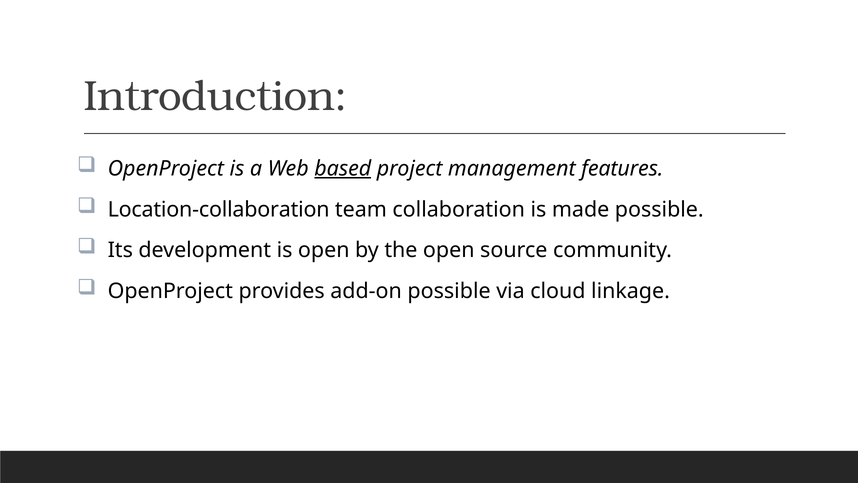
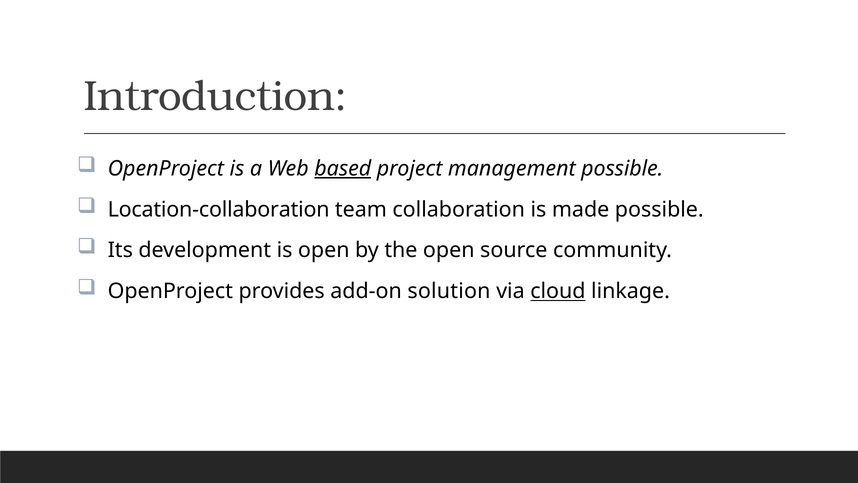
management features: features -> possible (622, 169)
add-on possible: possible -> solution (449, 291)
cloud underline: none -> present (558, 291)
